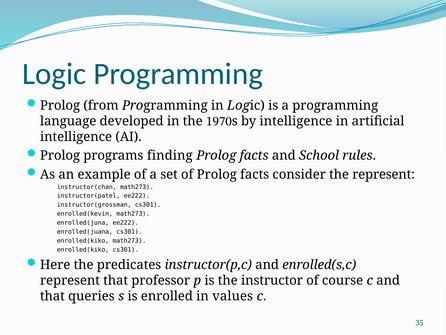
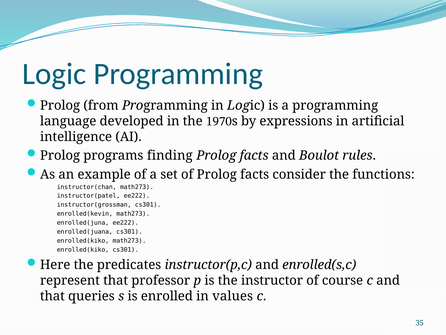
by intelligence: intelligence -> expressions (296, 121)
School: School -> Boulot (319, 155)
the represent: represent -> functions (384, 174)
